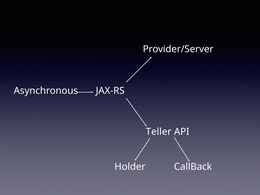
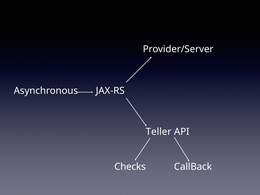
Holder: Holder -> Checks (130, 167)
